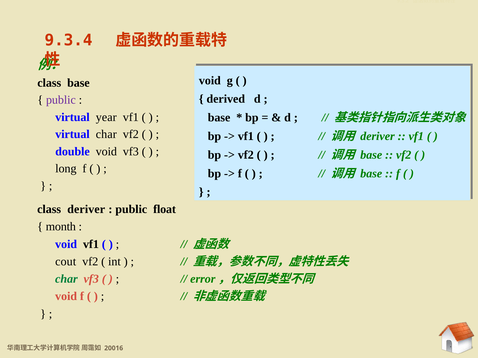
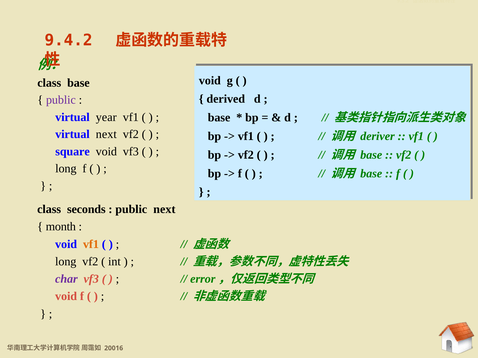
9.3.4: 9.3.4 -> 9.4.2 (69, 40)
virtual char: char -> next (106, 134)
double: double -> square (73, 152)
class deriver: deriver -> seconds (86, 209)
public float: float -> next (164, 209)
vf1 colour: black -> orange (91, 244)
cout: cout -> long (66, 262)
char colour: green -> purple (66, 279)
